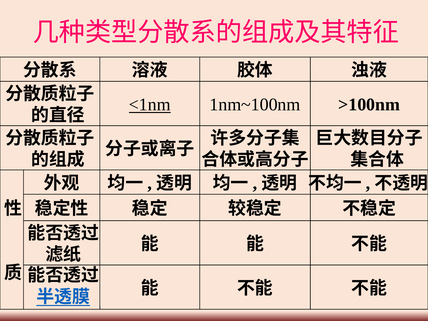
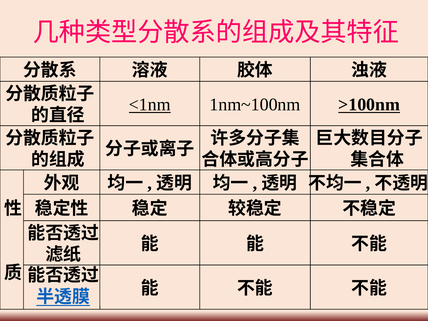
>100nm underline: none -> present (369, 105)
